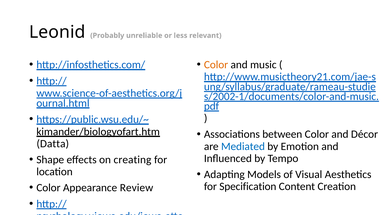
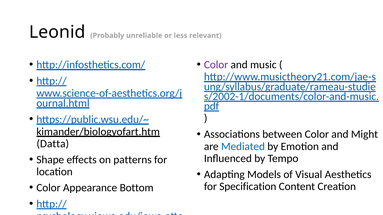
Color colour: orange -> purple (216, 65)
Décor: Décor -> Might (364, 135)
creating: creating -> patterns (133, 160)
Review: Review -> Bottom (137, 188)
